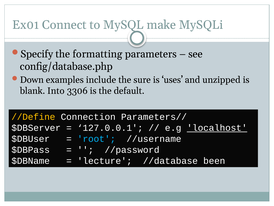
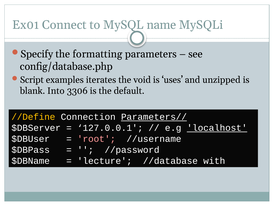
make: make -> name (161, 25)
Down: Down -> Script (32, 80)
include: include -> iterates (101, 80)
sure: sure -> void (142, 80)
Parameters// underline: none -> present (154, 117)
root colour: light blue -> pink (96, 139)
been: been -> with (214, 161)
